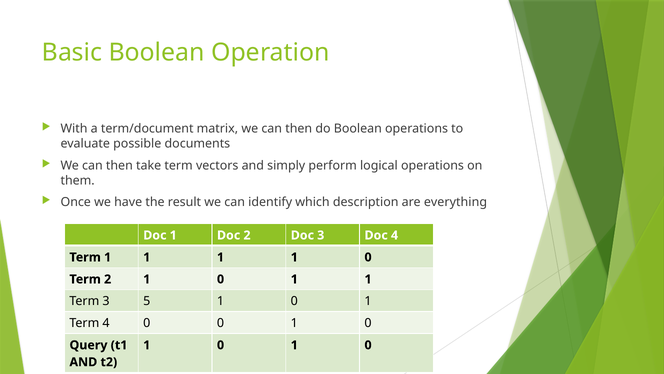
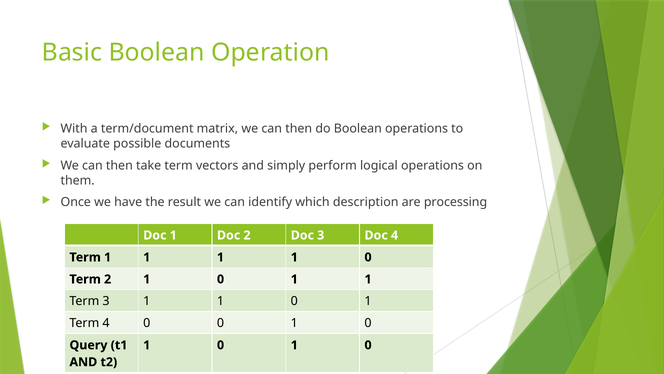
everything: everything -> processing (456, 202)
3 5: 5 -> 1 (147, 301)
